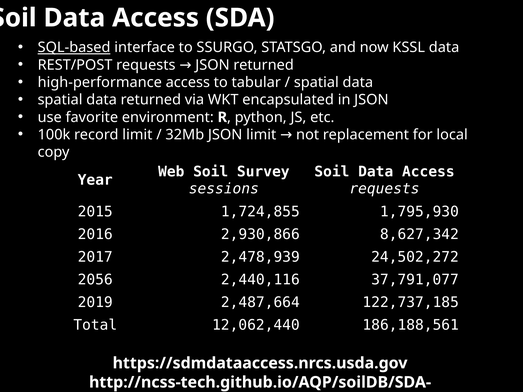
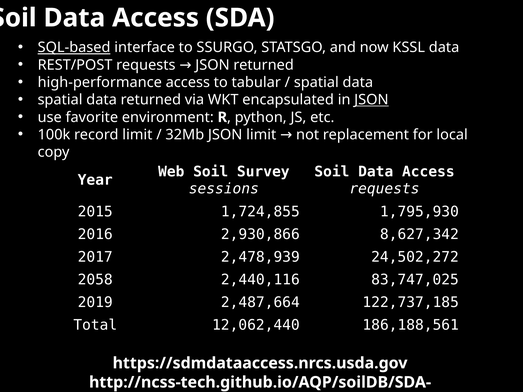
JSON underline: none -> present (371, 100)
2056: 2056 -> 2058 (95, 280)
37,791,077: 37,791,077 -> 83,747,025 (415, 280)
